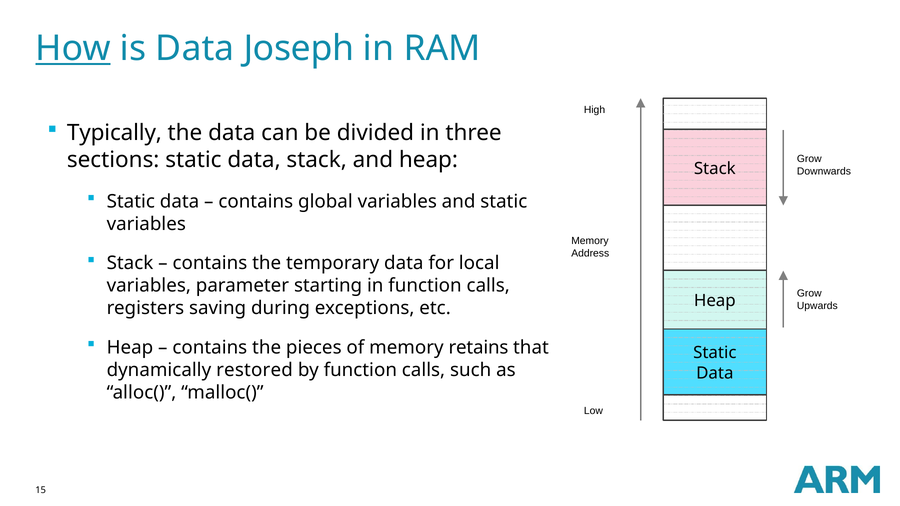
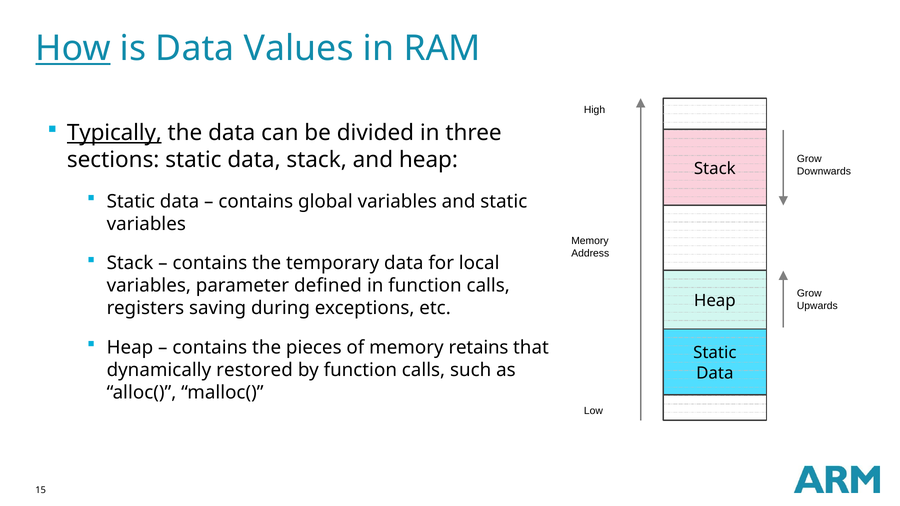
Joseph: Joseph -> Values (299, 49)
Typically underline: none -> present (114, 133)
starting: starting -> defined (328, 286)
